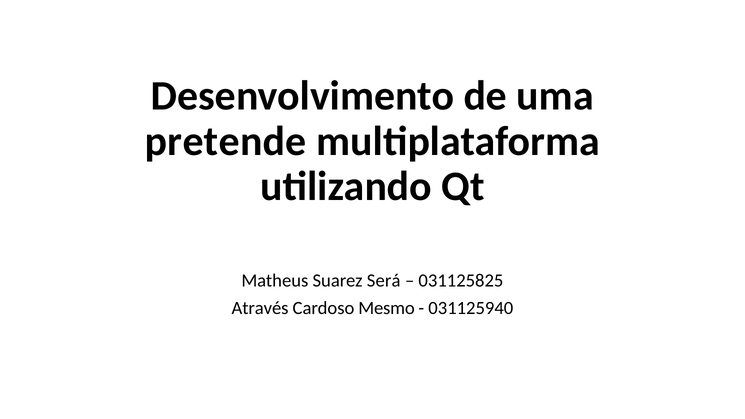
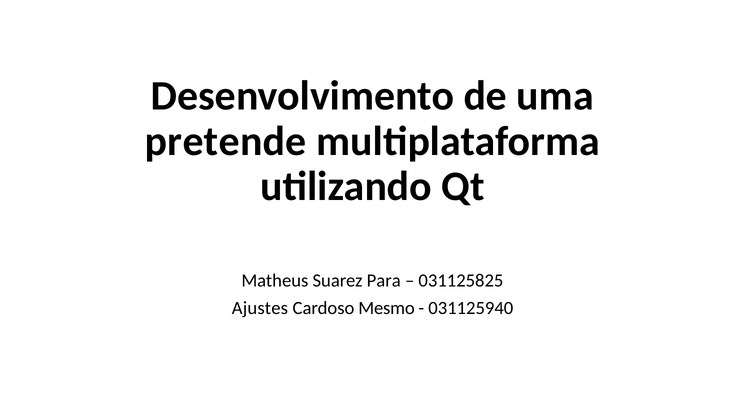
Será: Será -> Para (384, 280)
Através: Através -> Ajustes (260, 308)
